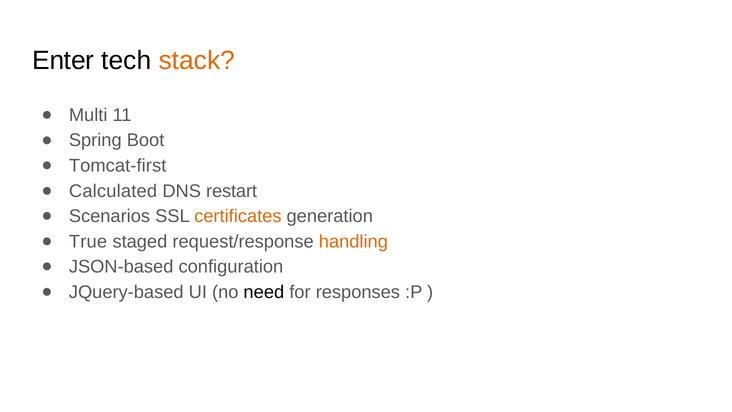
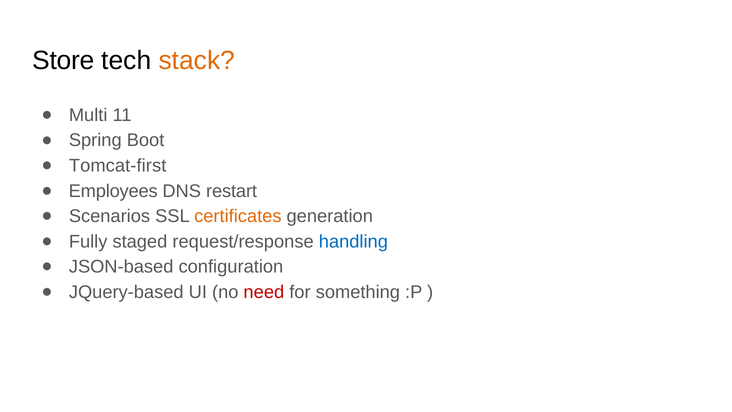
Enter: Enter -> Store (63, 61)
Calculated: Calculated -> Employees (113, 191)
True: True -> Fully (88, 241)
handling colour: orange -> blue (353, 241)
need colour: black -> red (264, 292)
responses: responses -> something (358, 292)
